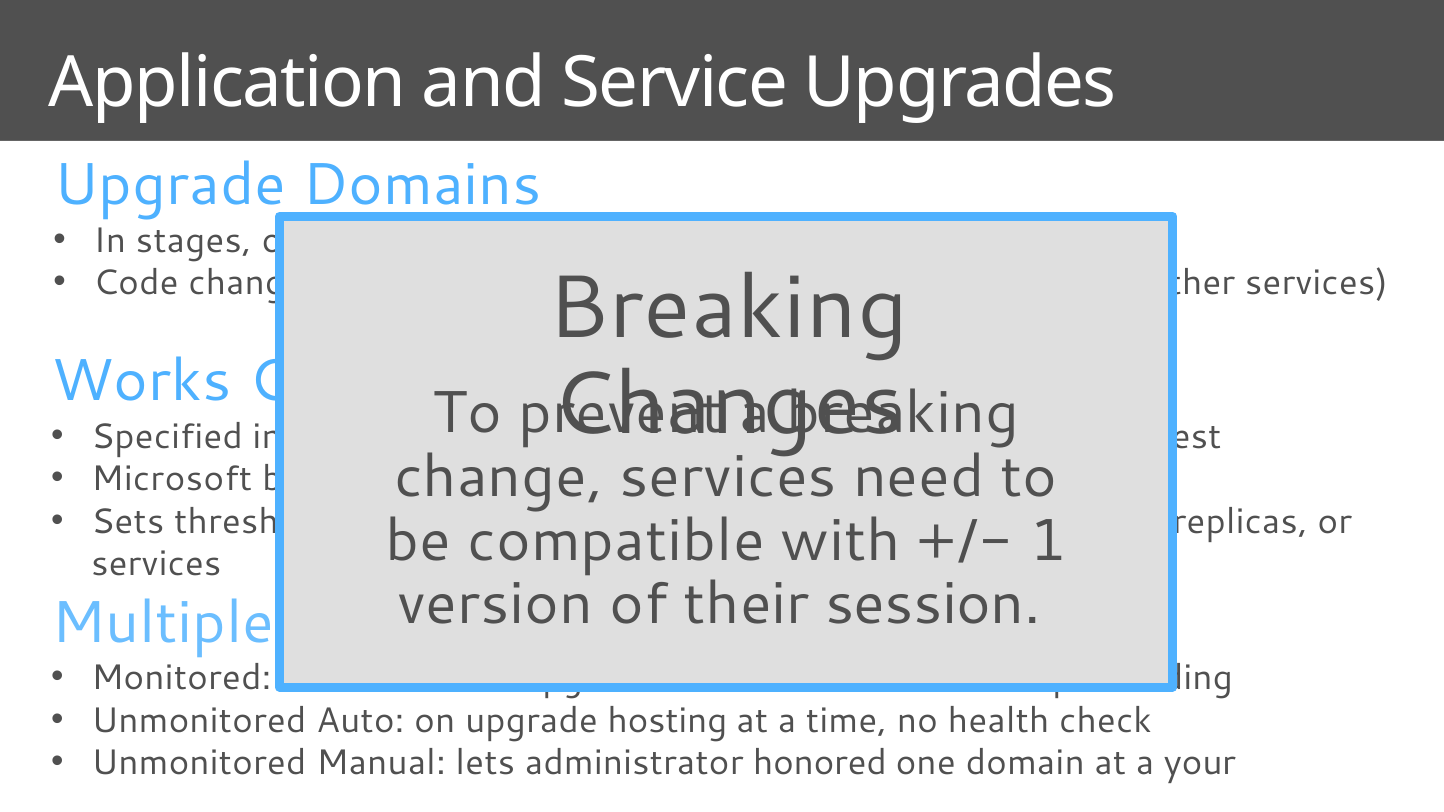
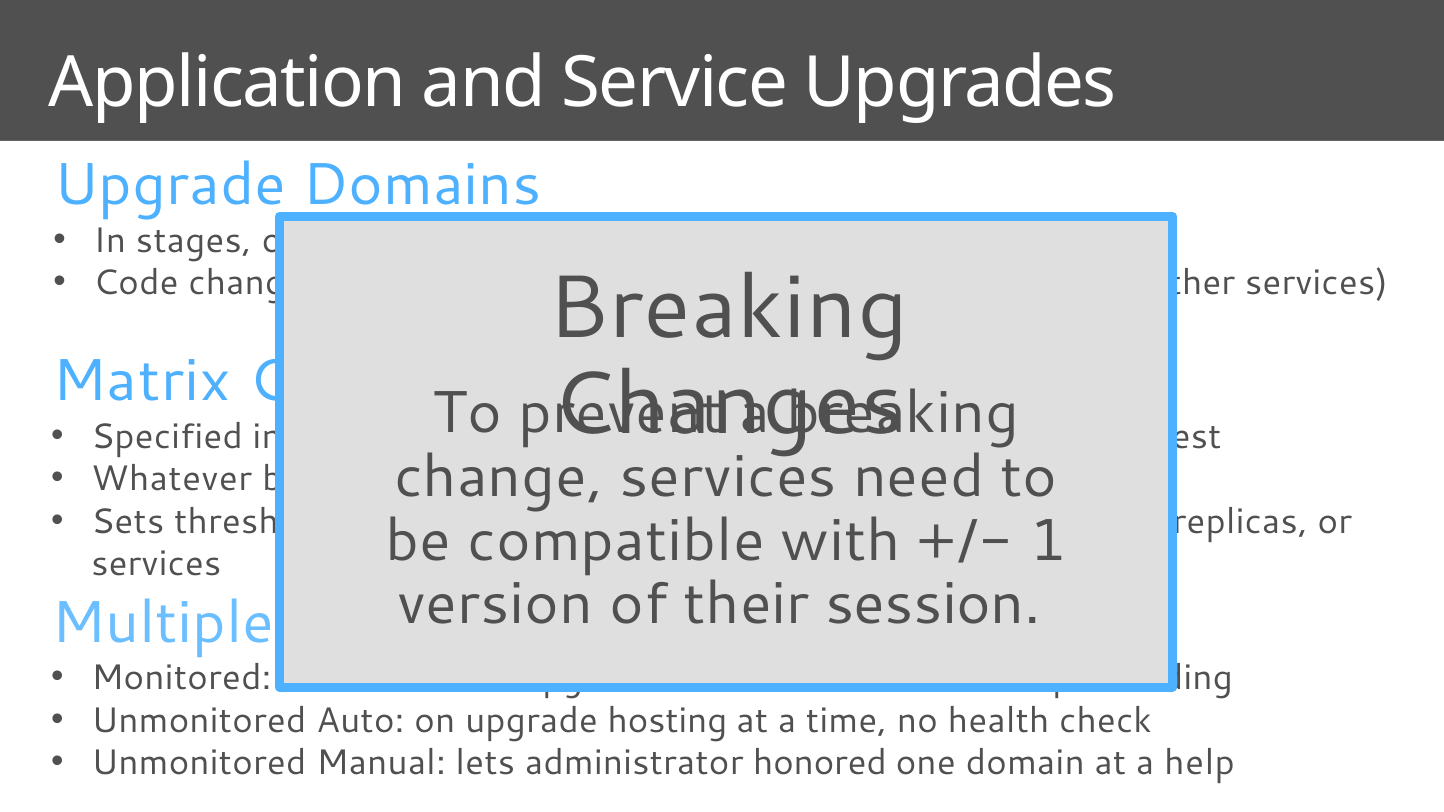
Works: Works -> Matrix (141, 382)
Microsoft: Microsoft -> Whatever (172, 479)
your: your -> help (1200, 763)
